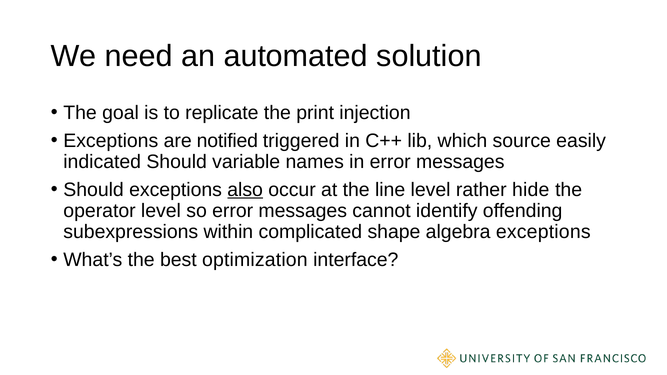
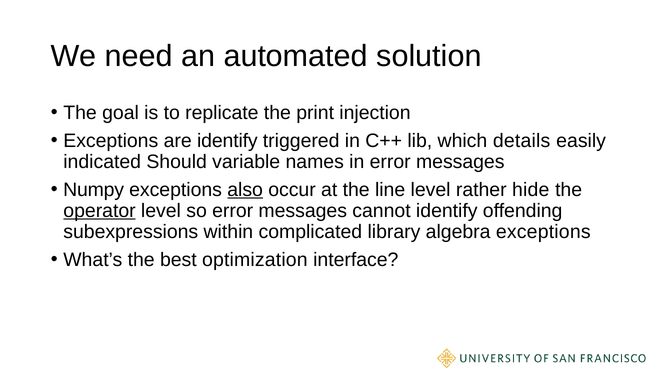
are notified: notified -> identify (227, 141)
source: source -> details (522, 141)
Should: Should -> Numpy (94, 190)
operator underline: none -> present (100, 211)
shape: shape -> library (394, 232)
